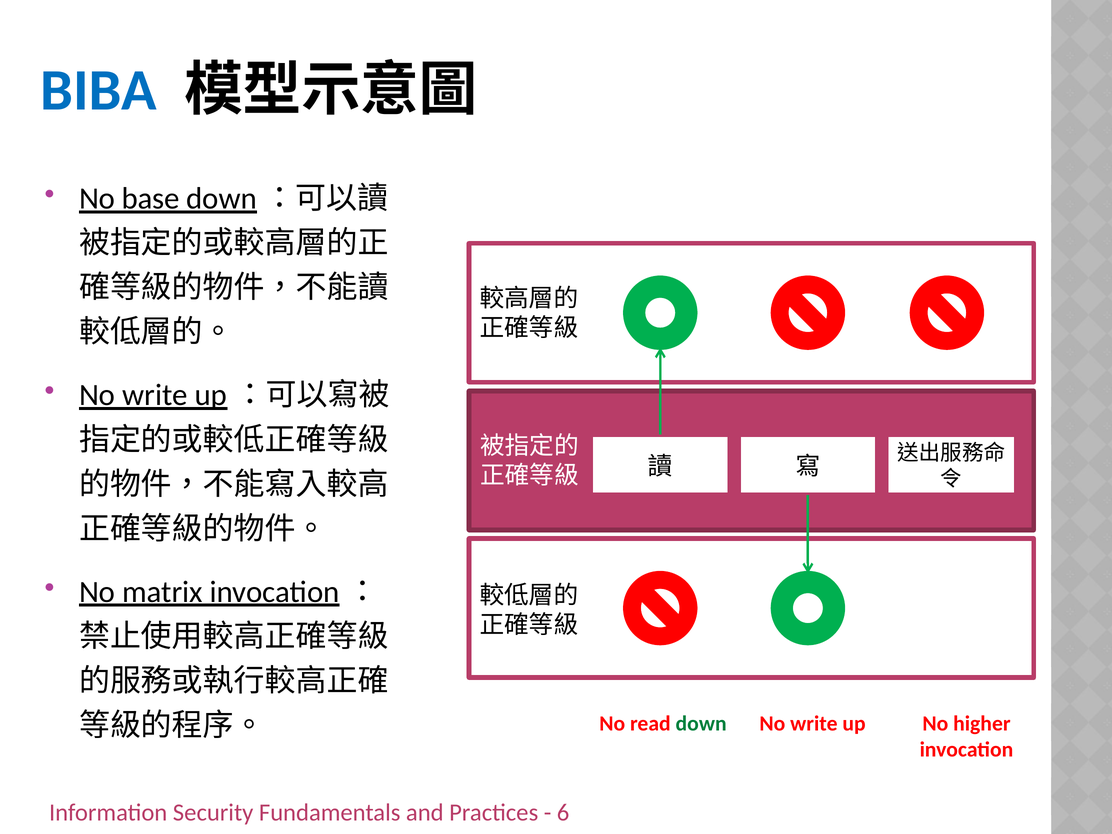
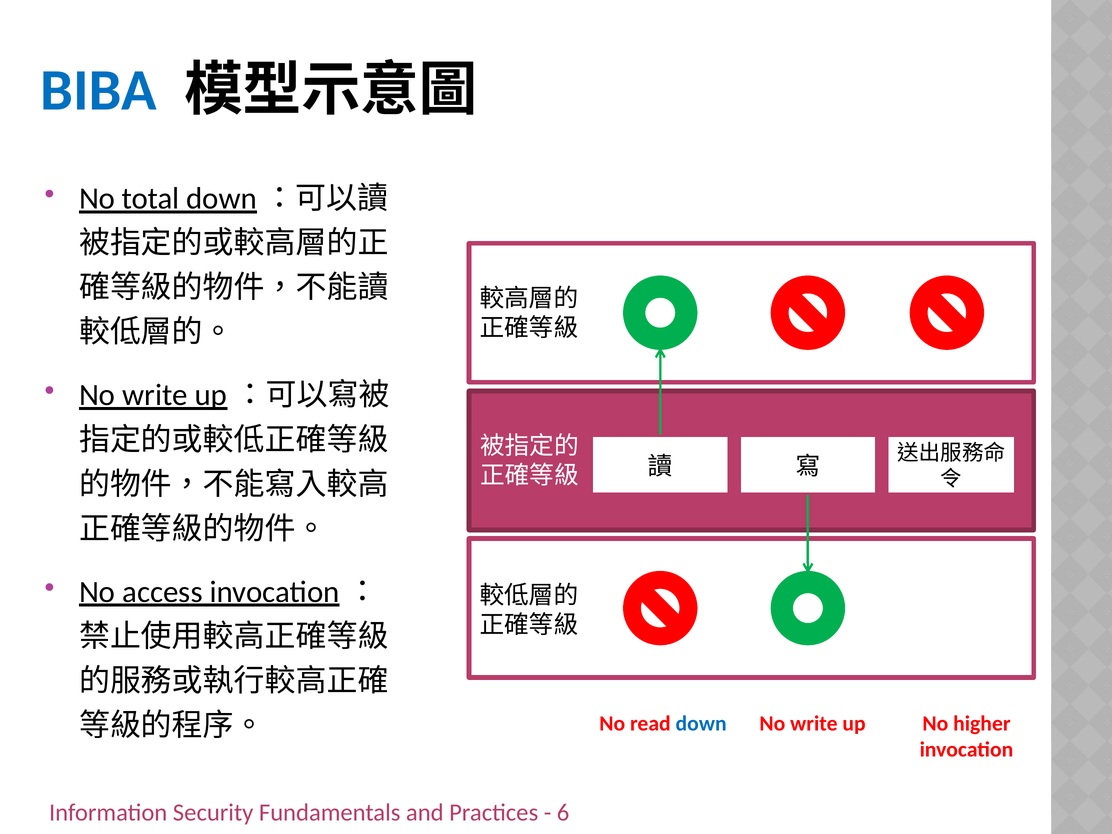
base: base -> total (151, 199)
matrix: matrix -> access (162, 592)
down colour: green -> blue (701, 724)
